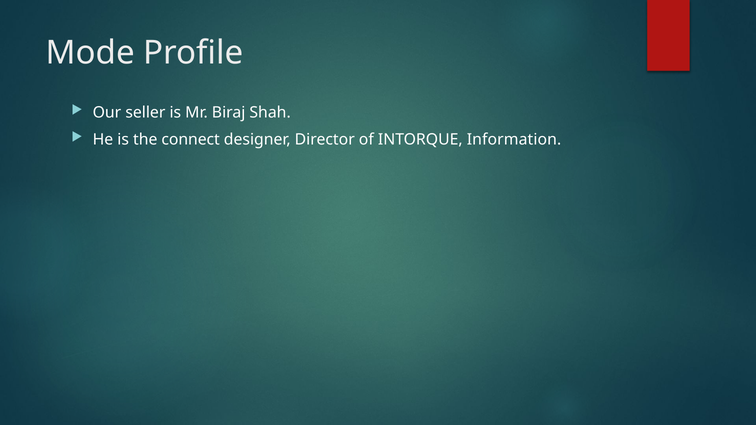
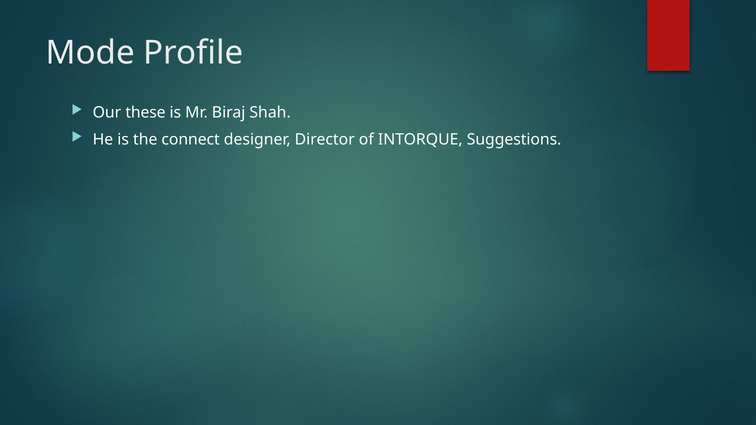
seller: seller -> these (145, 113)
Information: Information -> Suggestions (514, 139)
